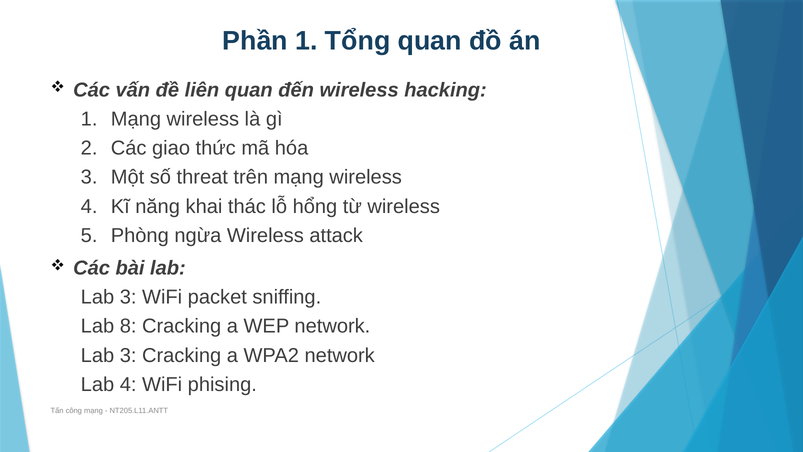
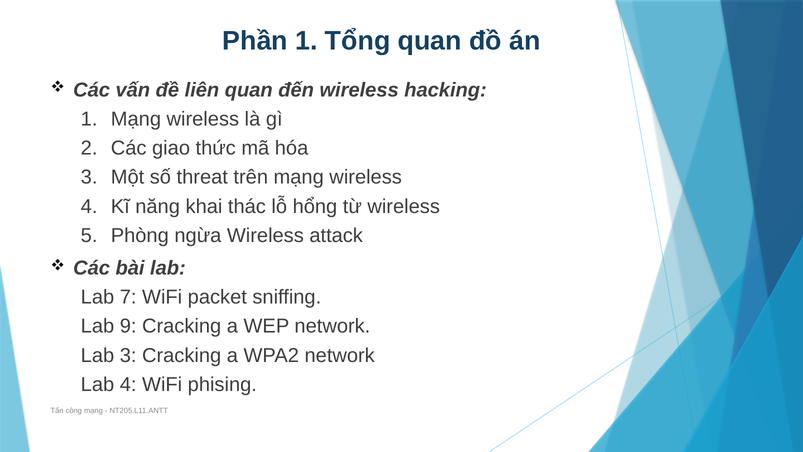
3: 3 -> 7 (128, 297)
8: 8 -> 9 (128, 326)
